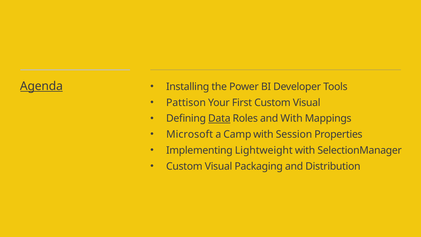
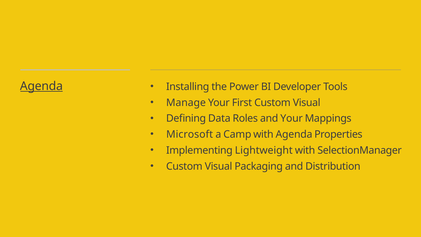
Pattison: Pattison -> Manage (186, 103)
Data underline: present -> none (219, 118)
and With: With -> Your (292, 118)
with Session: Session -> Agenda (294, 134)
